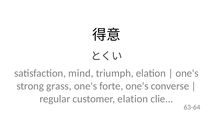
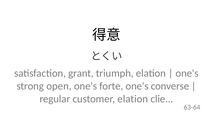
mind: mind -> grant (81, 73)
grass: grass -> open (59, 86)
